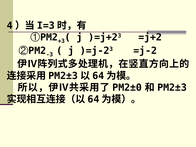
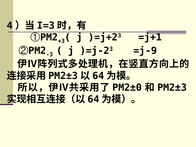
=j+2: =j+2 -> =j+1 (150, 37)
=j-2: =j-2 -> =j-9 (145, 51)
